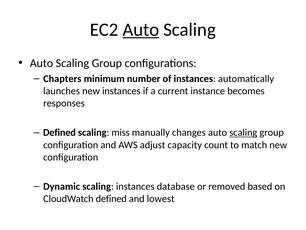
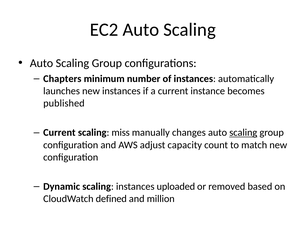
Auto underline: present -> none (141, 30)
responses: responses -> published (64, 103)
Defined: Defined -> Current (59, 132)
database: database -> uploaded (176, 186)
lowest: lowest -> million (161, 198)
